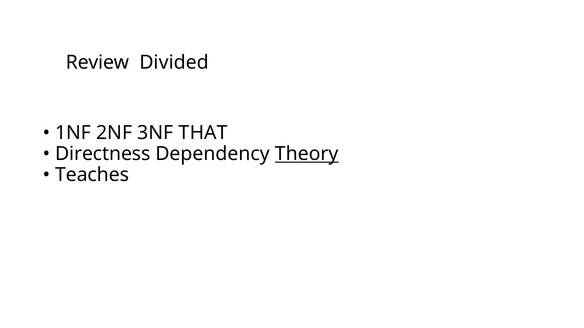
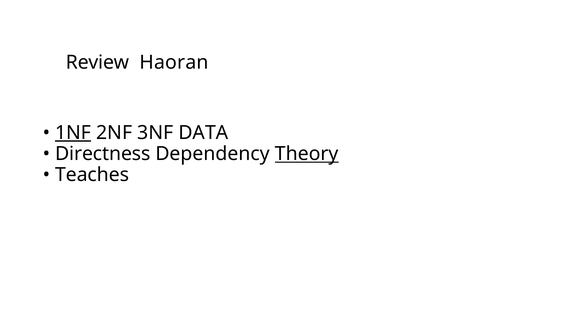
Divided: Divided -> Haoran (174, 62)
1NF underline: none -> present (73, 133)
THAT: THAT -> DATA (203, 133)
